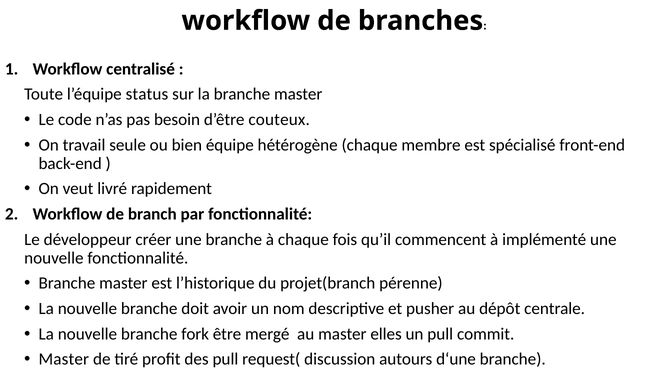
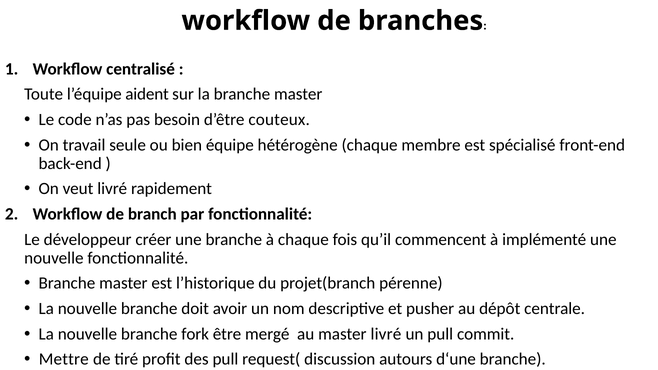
status: status -> aident (147, 94)
master elles: elles -> livré (386, 334)
Master: Master -> Mettre (64, 359)
